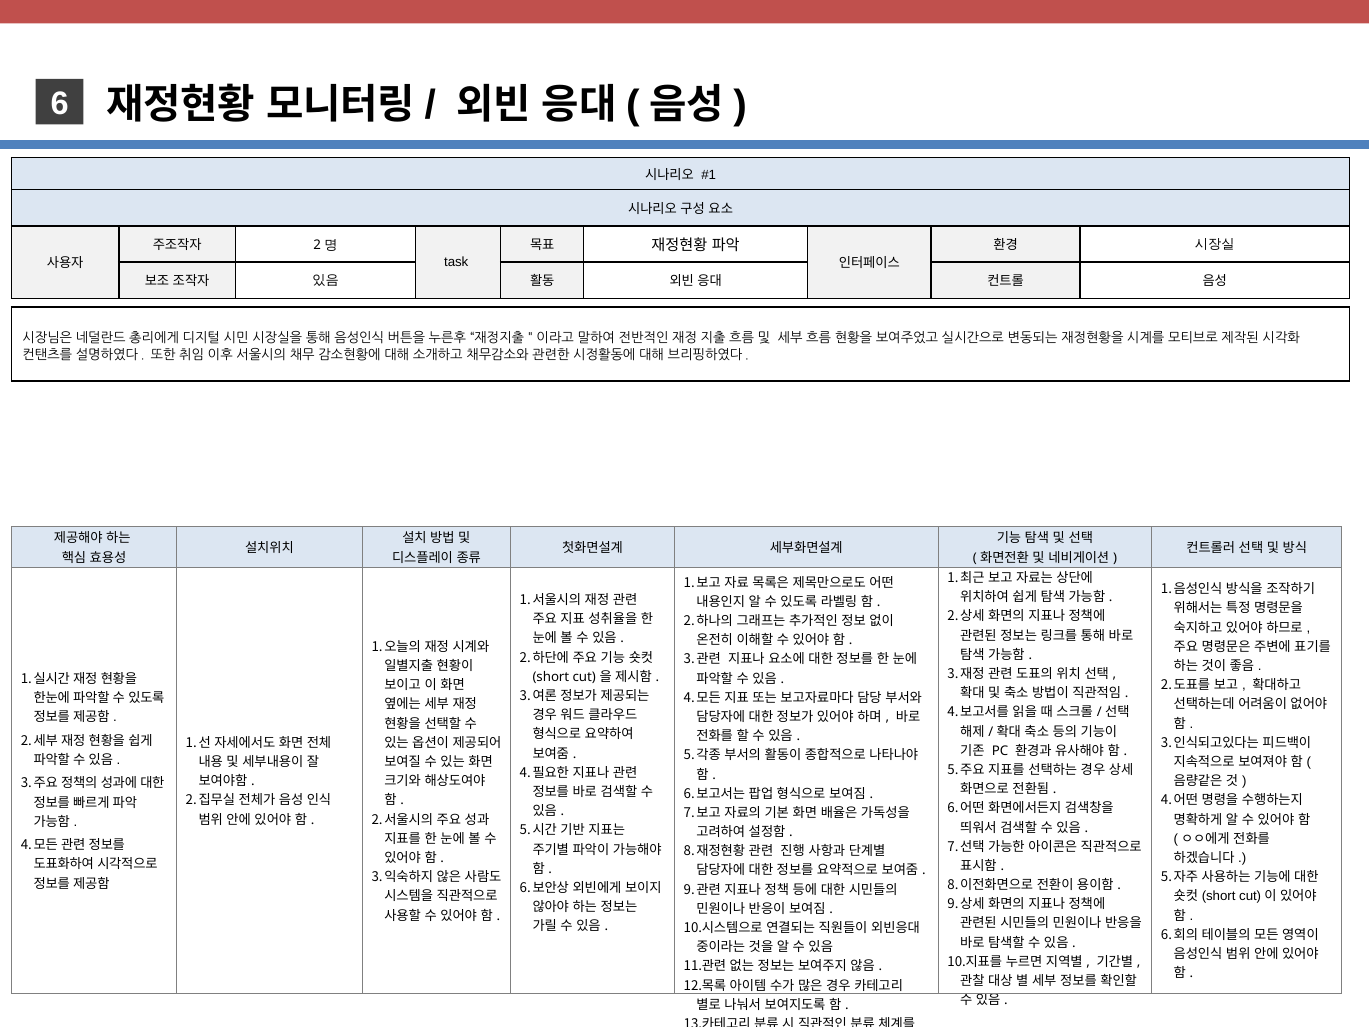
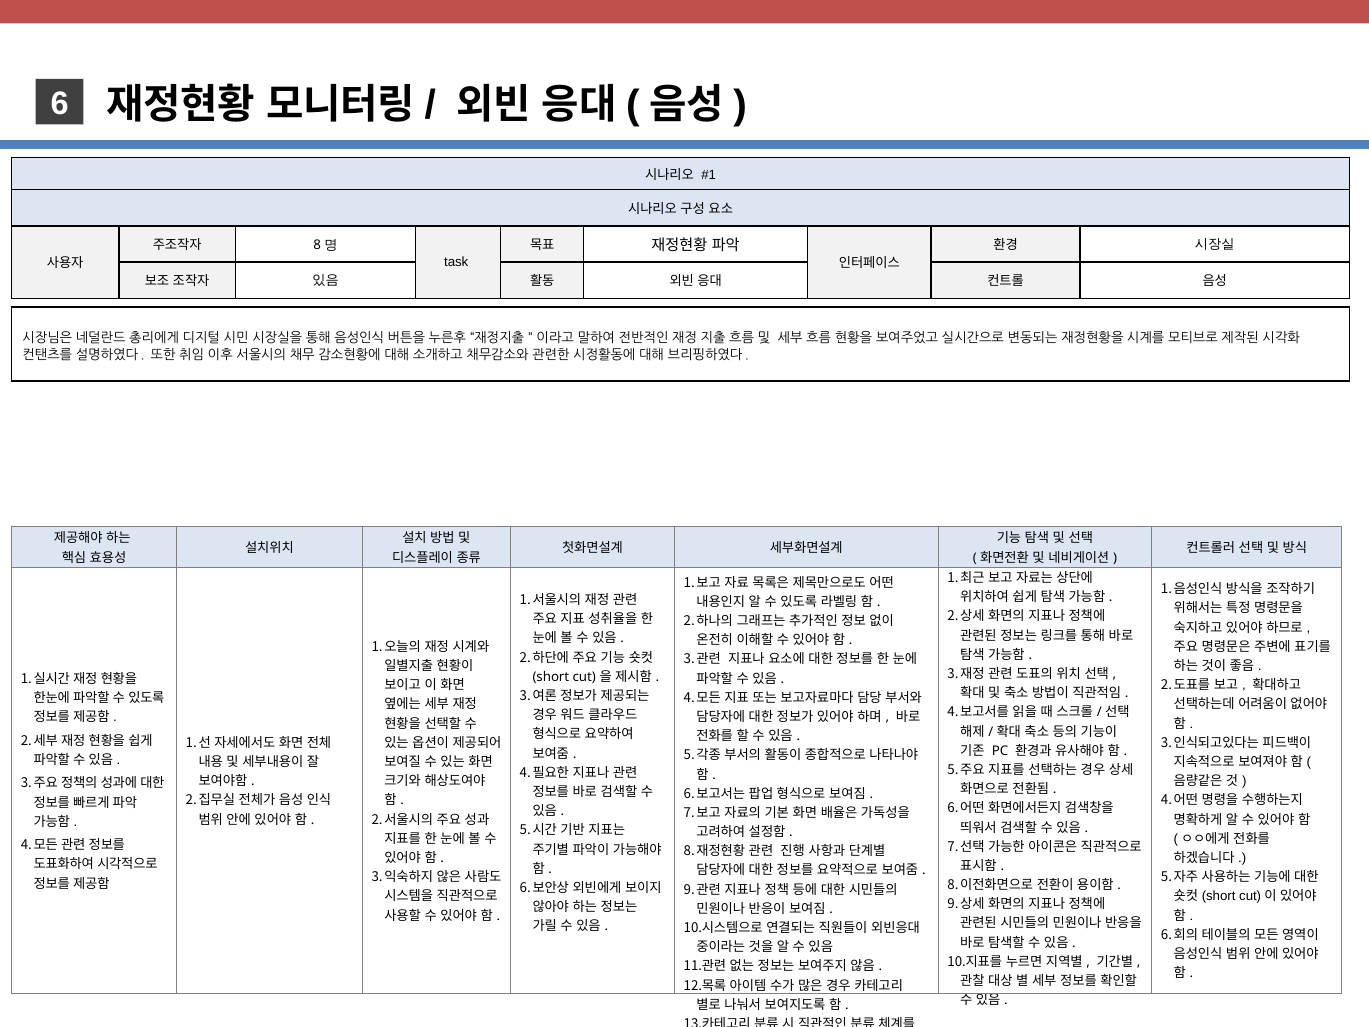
2: 2 -> 8 (317, 245)
